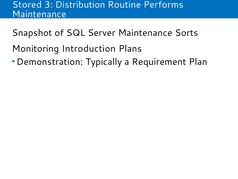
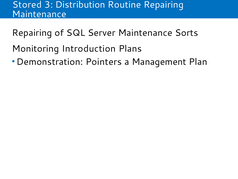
Routine Performs: Performs -> Repairing (164, 5)
Snapshot: Snapshot -> Repairing (32, 33)
Typically: Typically -> Pointers (104, 62)
Requirement: Requirement -> Management (159, 62)
